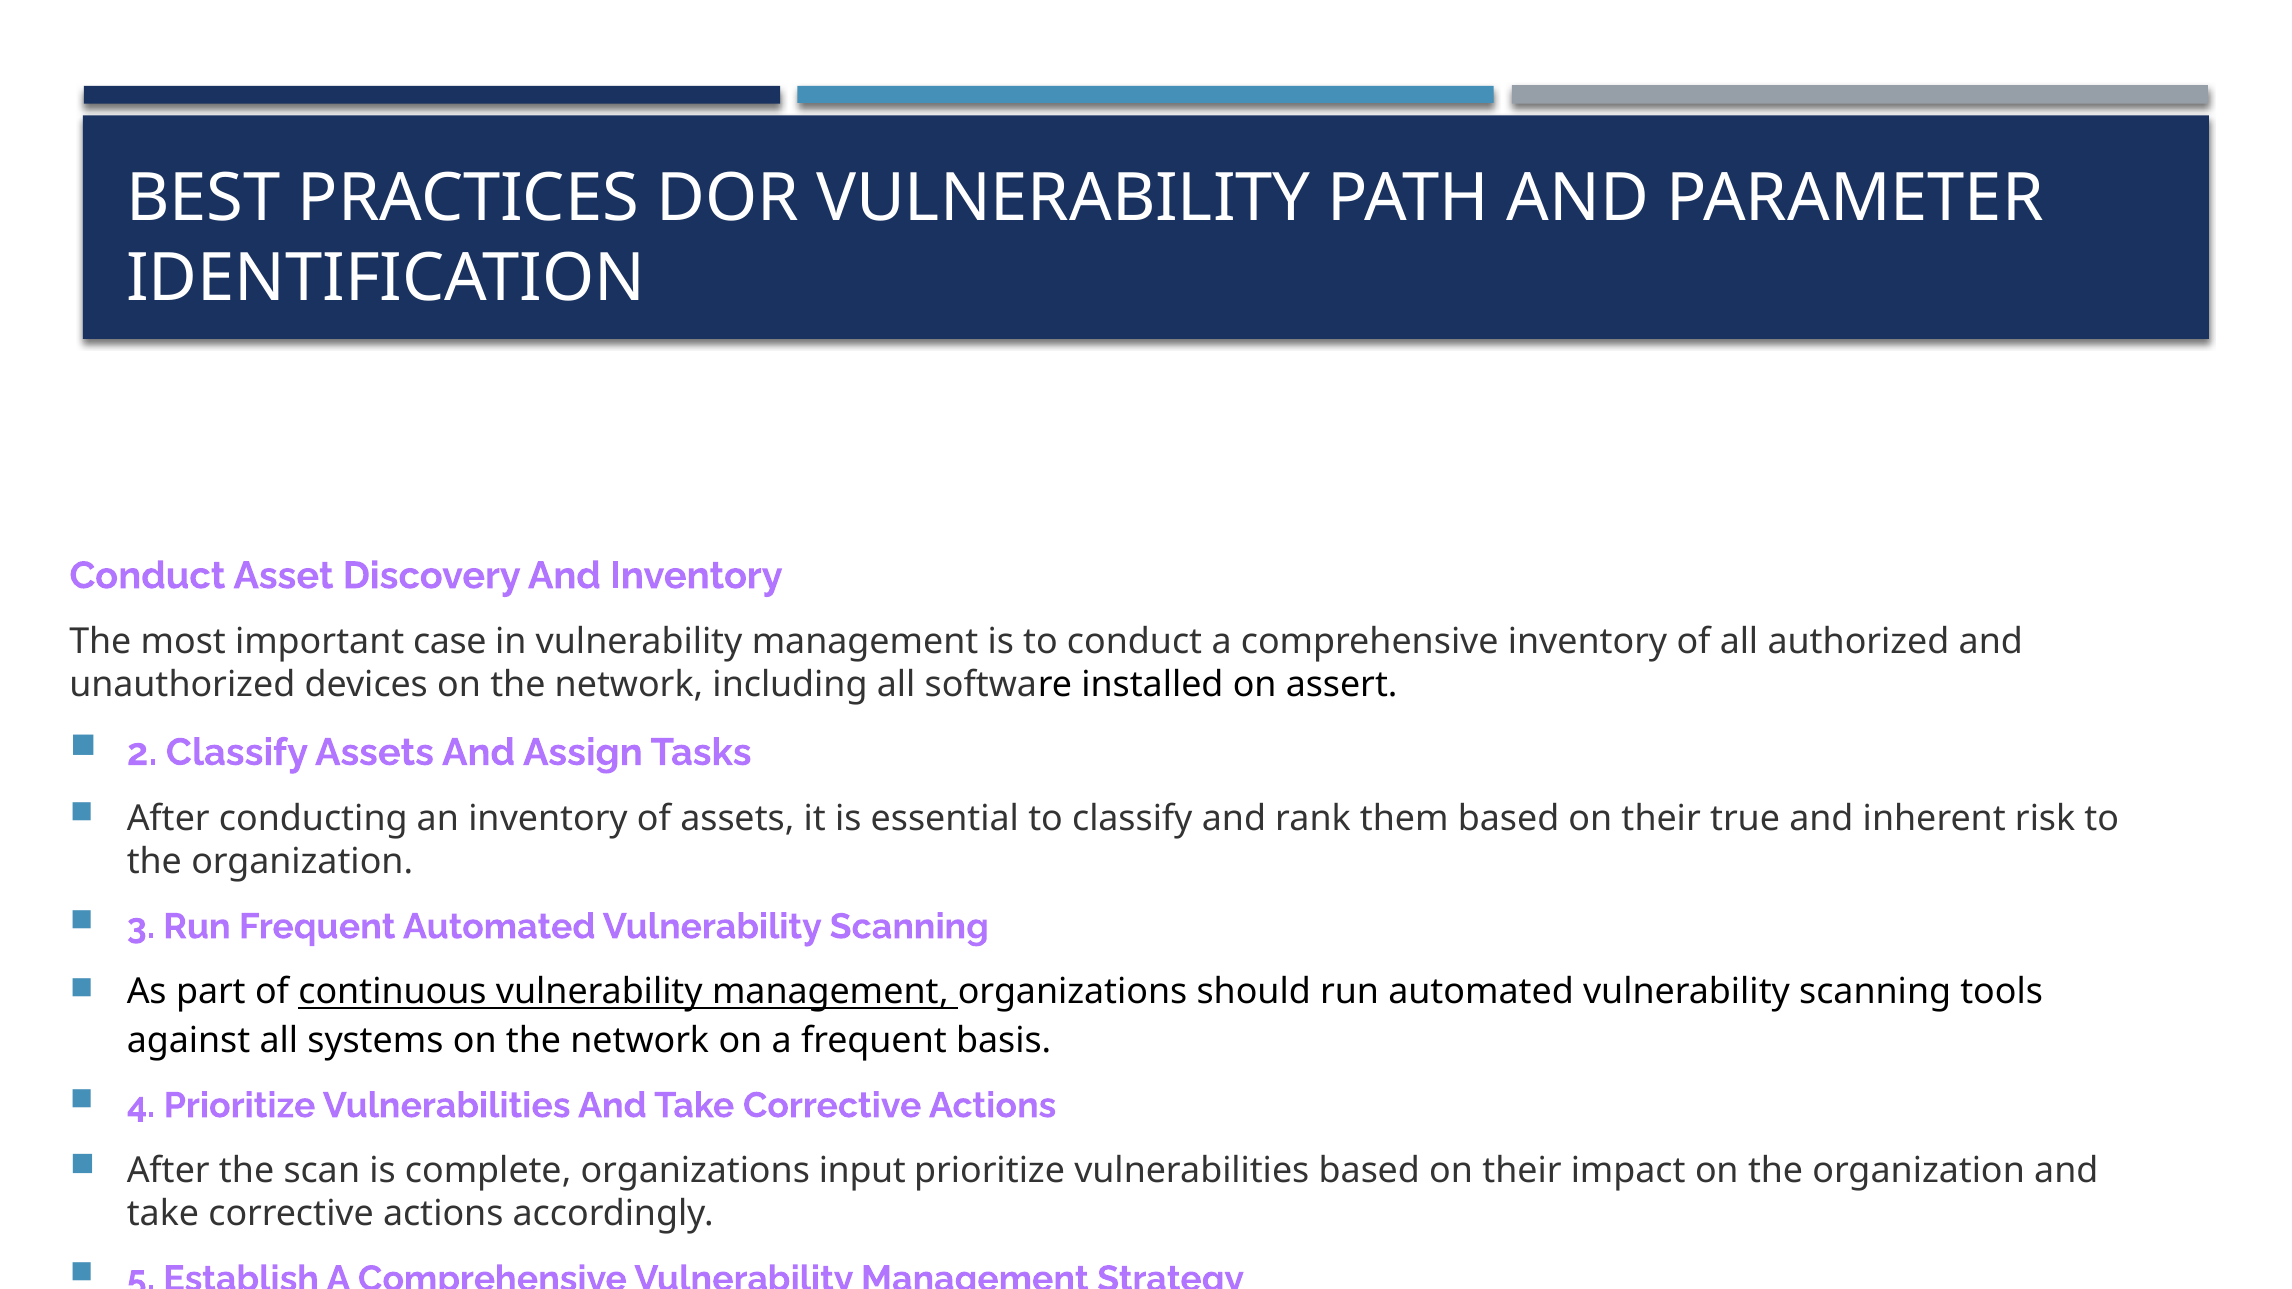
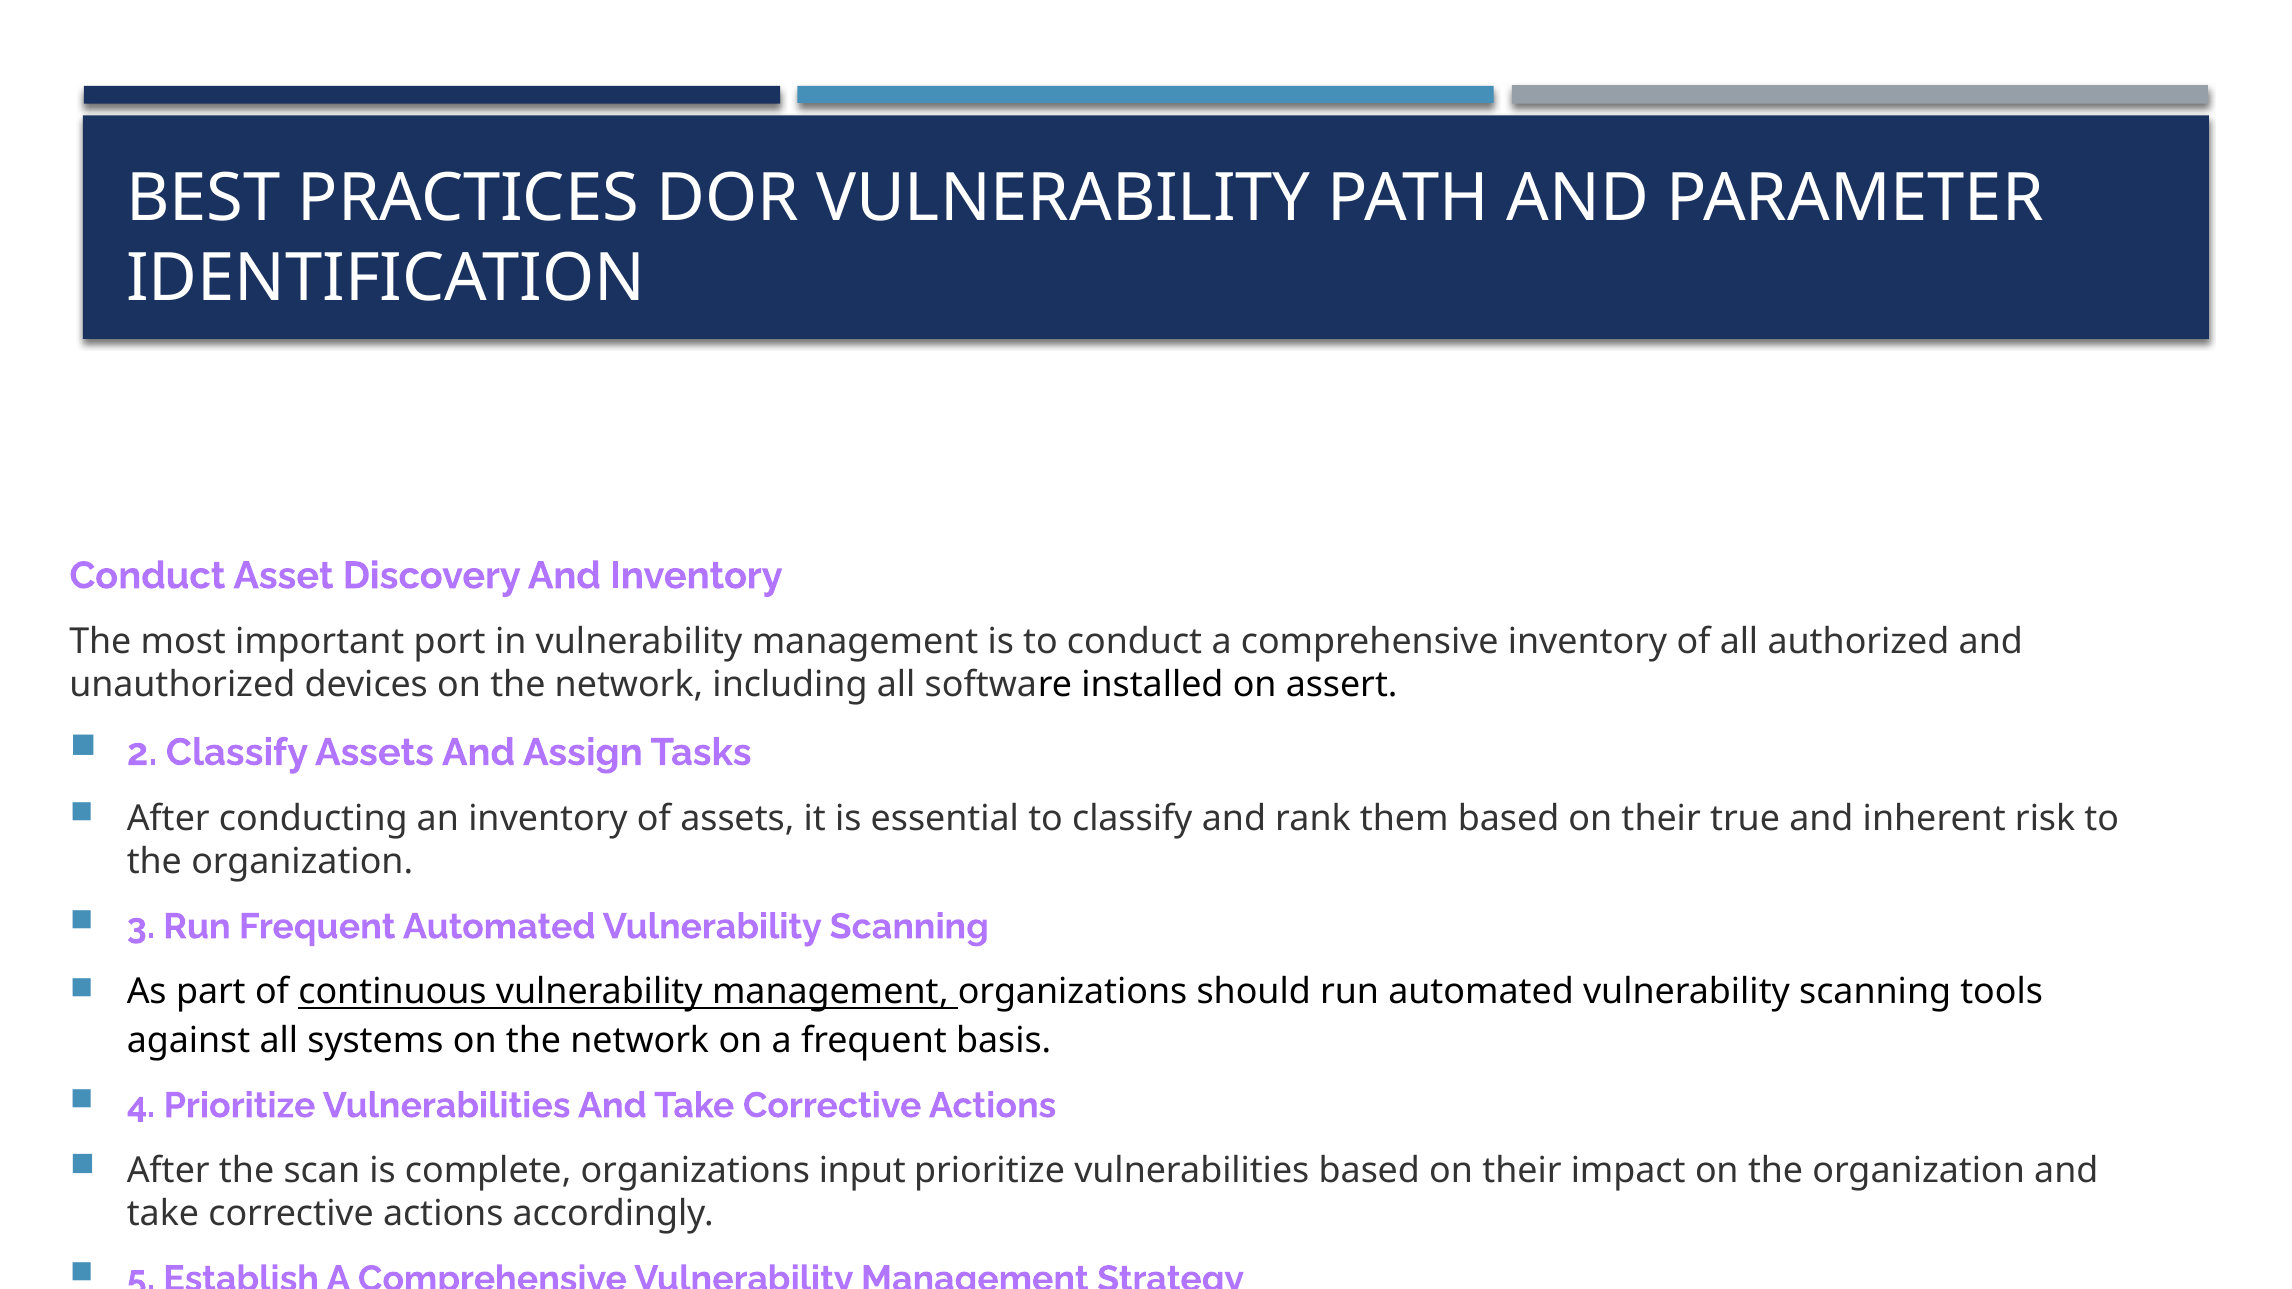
case: case -> port (450, 642)
